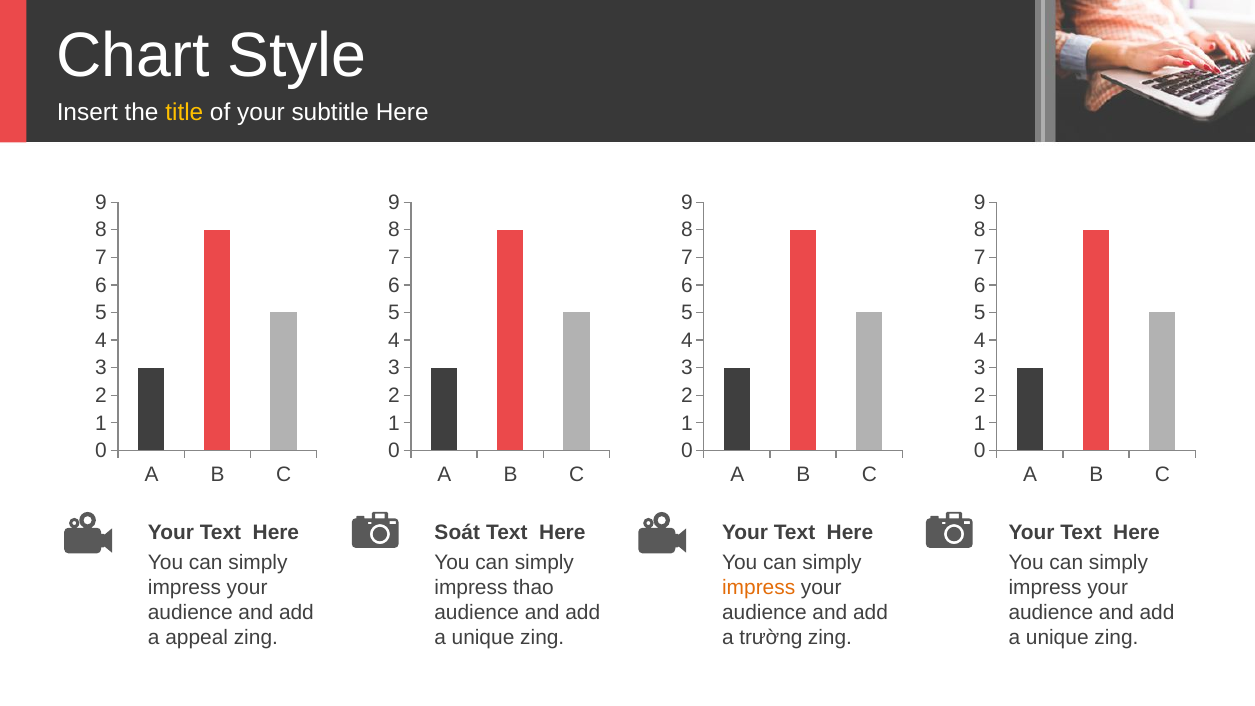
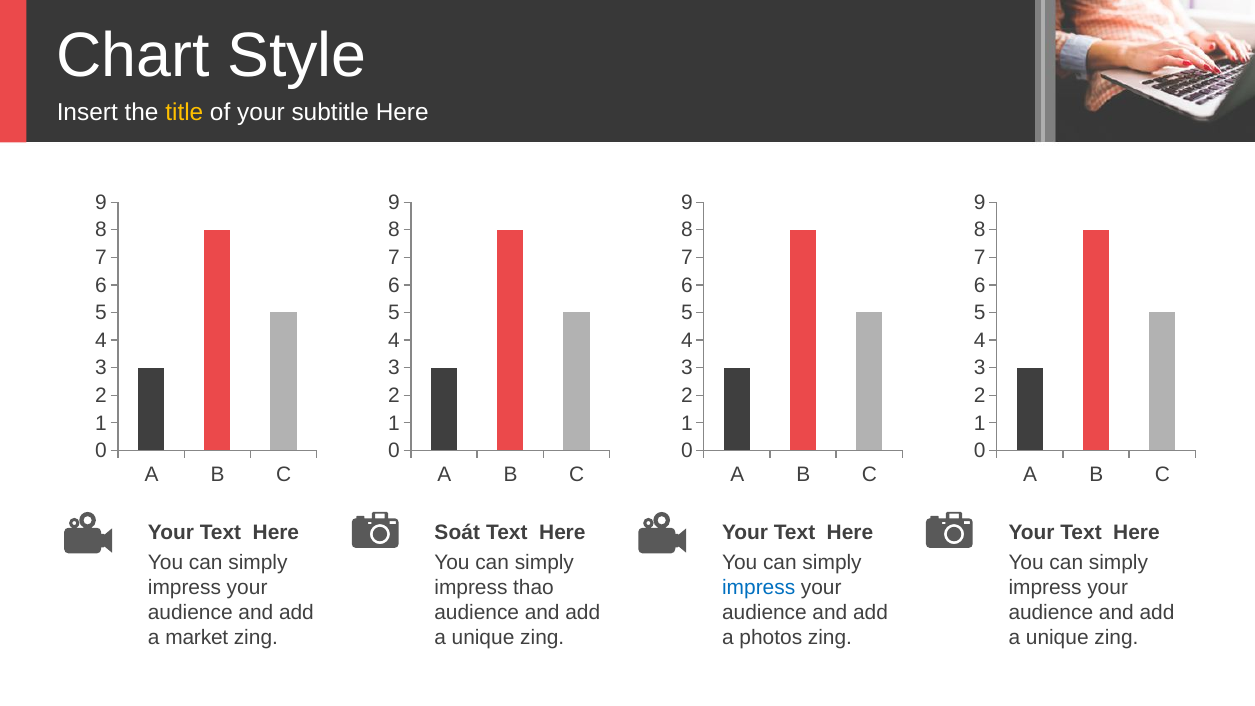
impress colour: orange -> blue (759, 587)
appeal: appeal -> market (197, 638)
trường: trường -> photos (771, 638)
